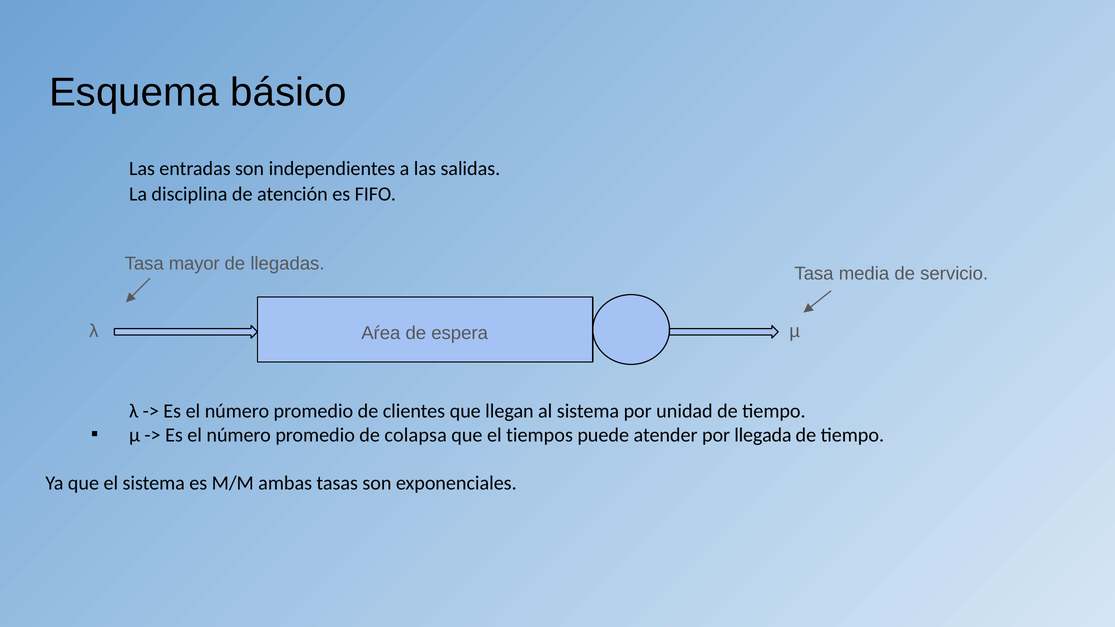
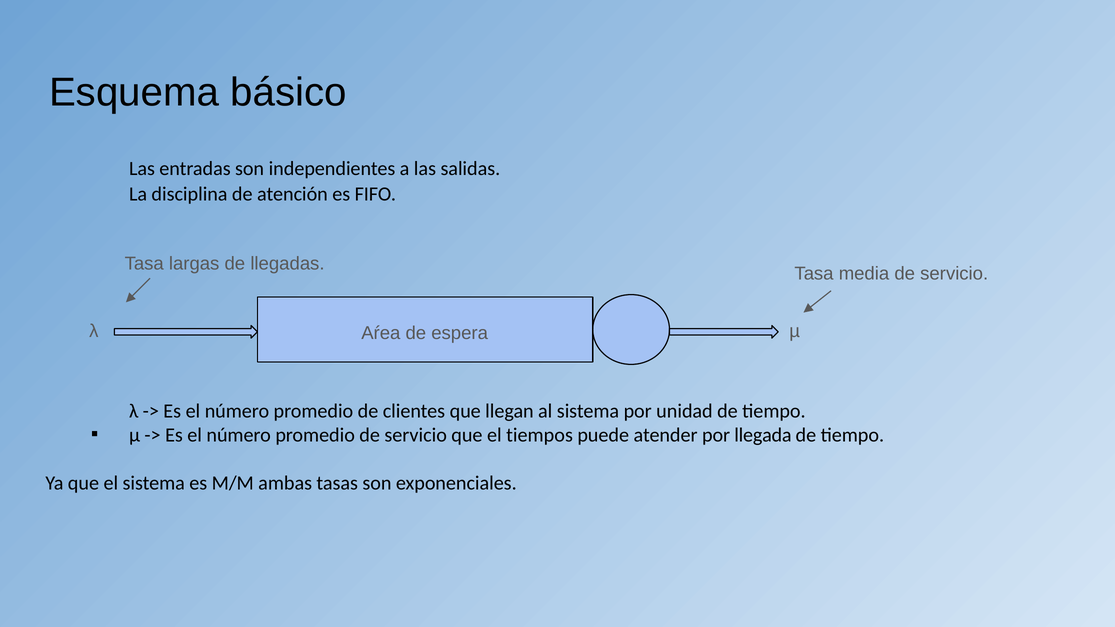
mayor: mayor -> largas (194, 264)
promedio de colapsa: colapsa -> servicio (416, 435)
